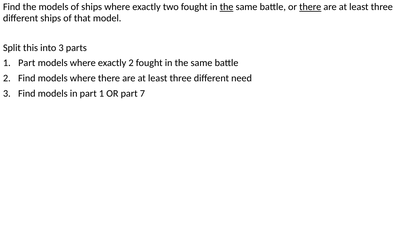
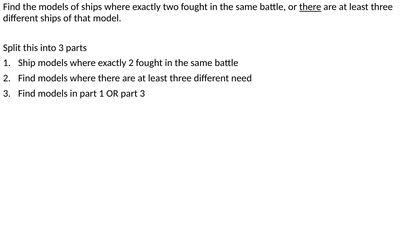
the underline: present -> none (227, 7)
1 Part: Part -> Ship (27, 63)
part 7: 7 -> 3 (142, 93)
